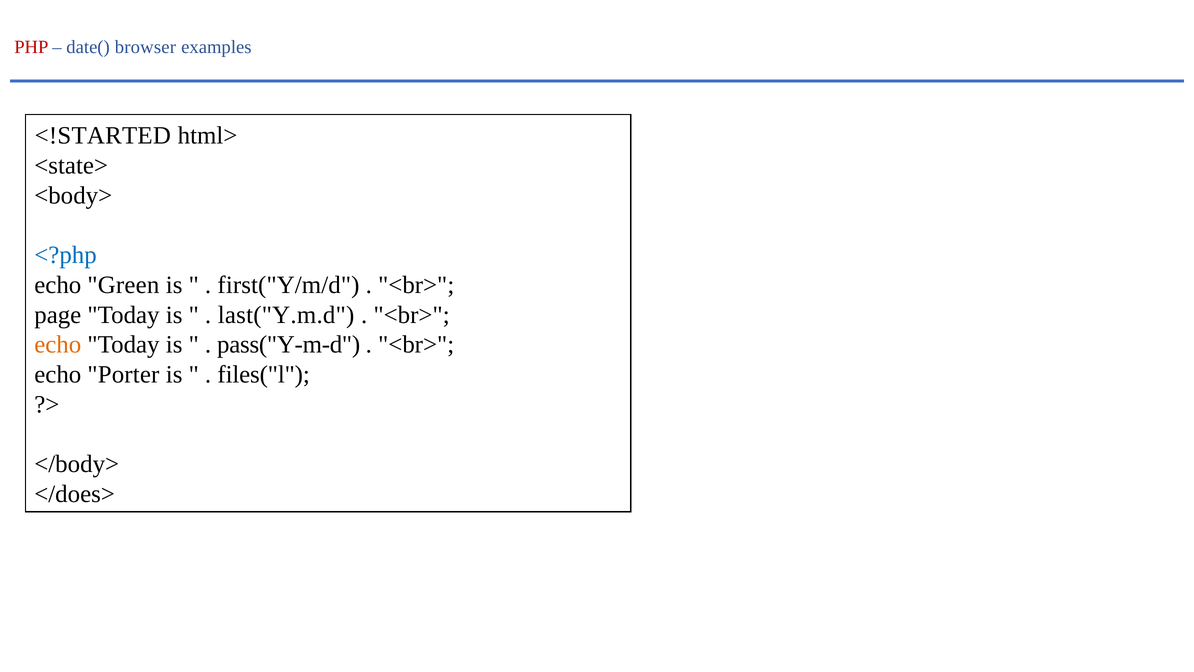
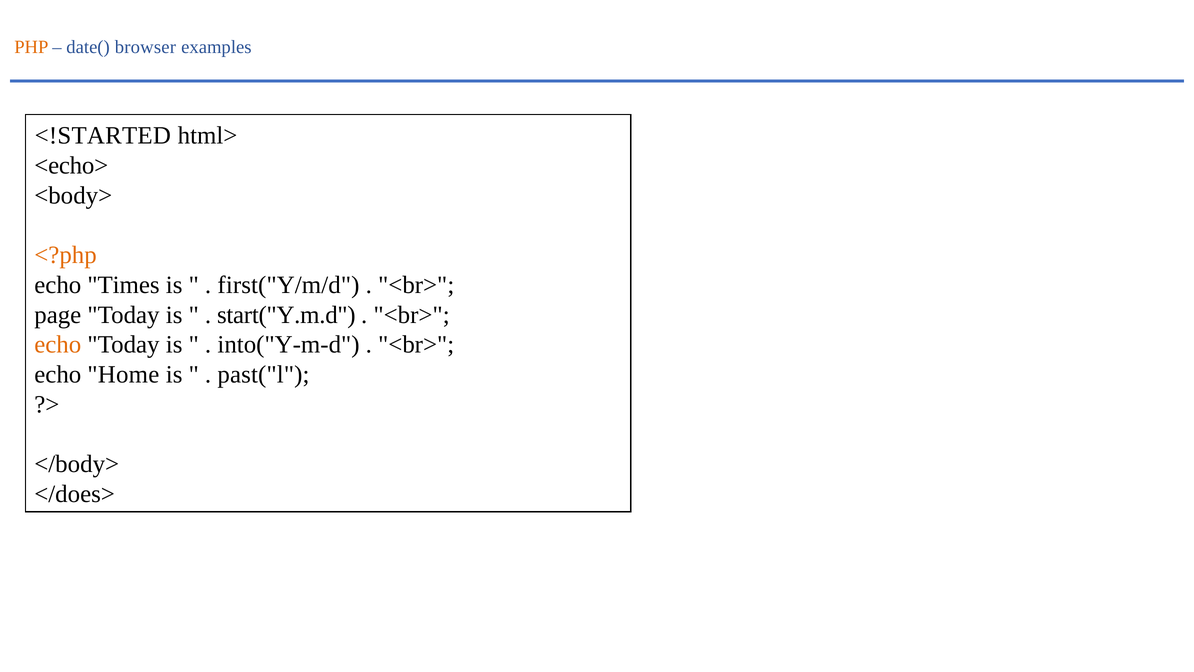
PHP colour: red -> orange (31, 47)
<state>: <state> -> <echo> (71, 165)
<?php colour: blue -> orange (66, 255)
Green: Green -> Times (123, 285)
last("Y.m.d: last("Y.m.d -> start("Y.m.d (286, 315)
pass("Y-m-d: pass("Y-m-d -> into("Y-m-d (289, 344)
Porter: Porter -> Home (123, 374)
files("l: files("l -> past("l (263, 374)
